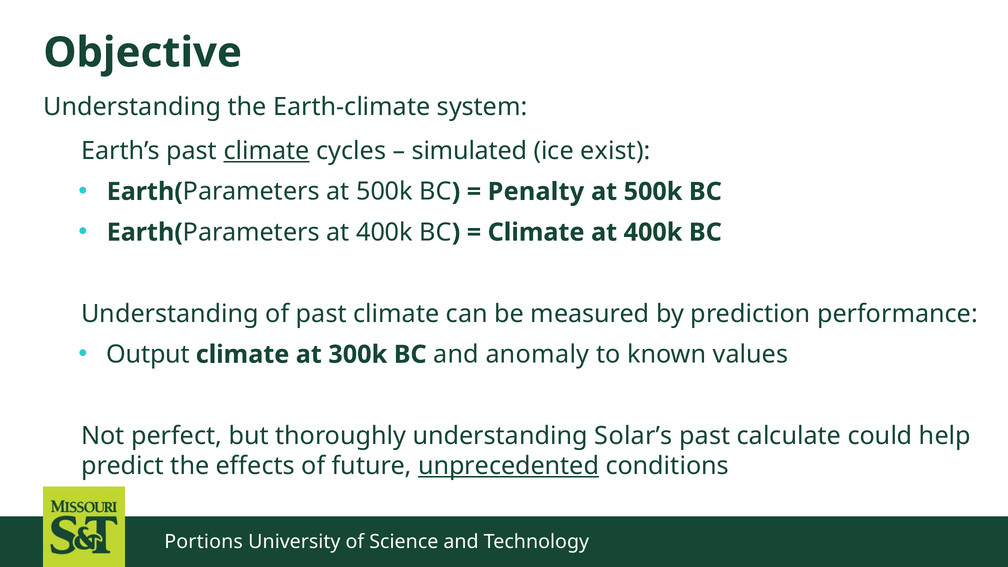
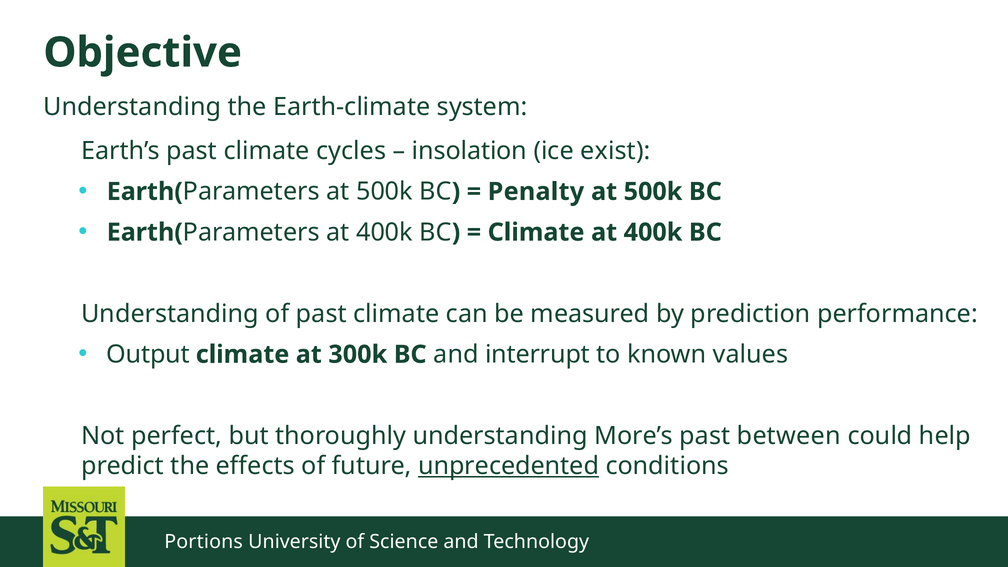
climate underline: present -> none (267, 151)
simulated: simulated -> insolation (469, 151)
anomaly: anomaly -> interrupt (538, 354)
Solar’s: Solar’s -> More’s (634, 436)
calculate: calculate -> between (789, 436)
